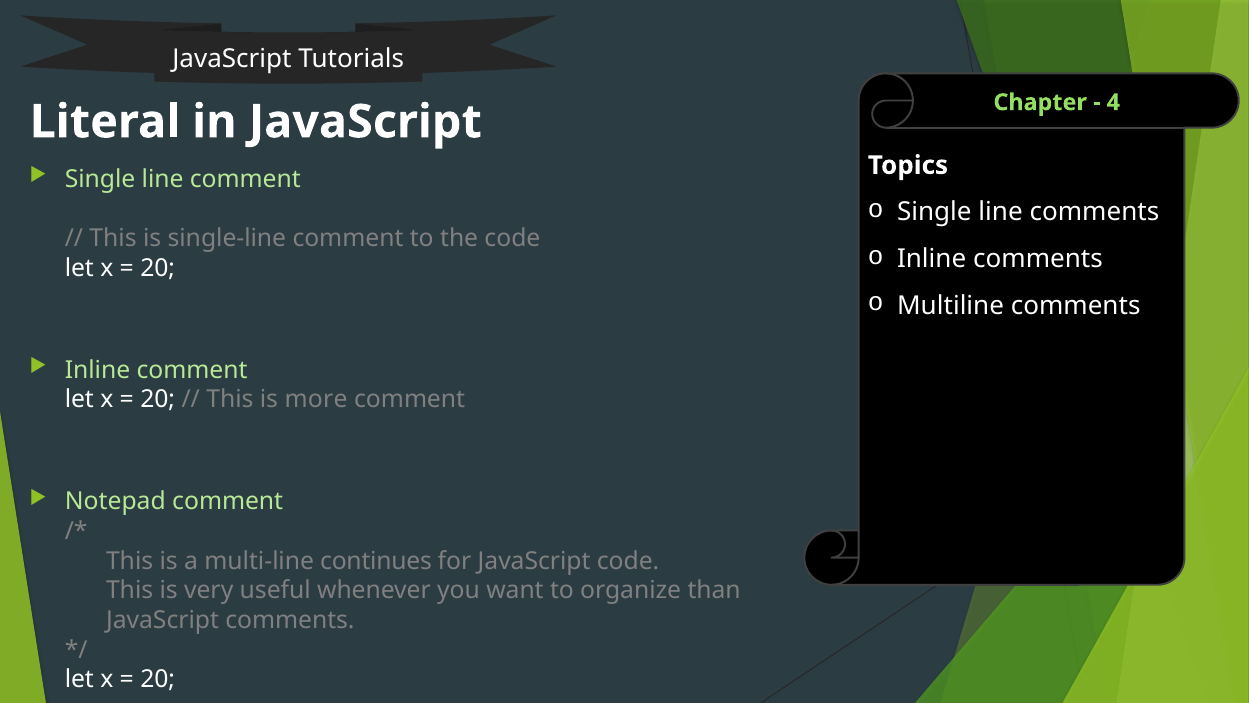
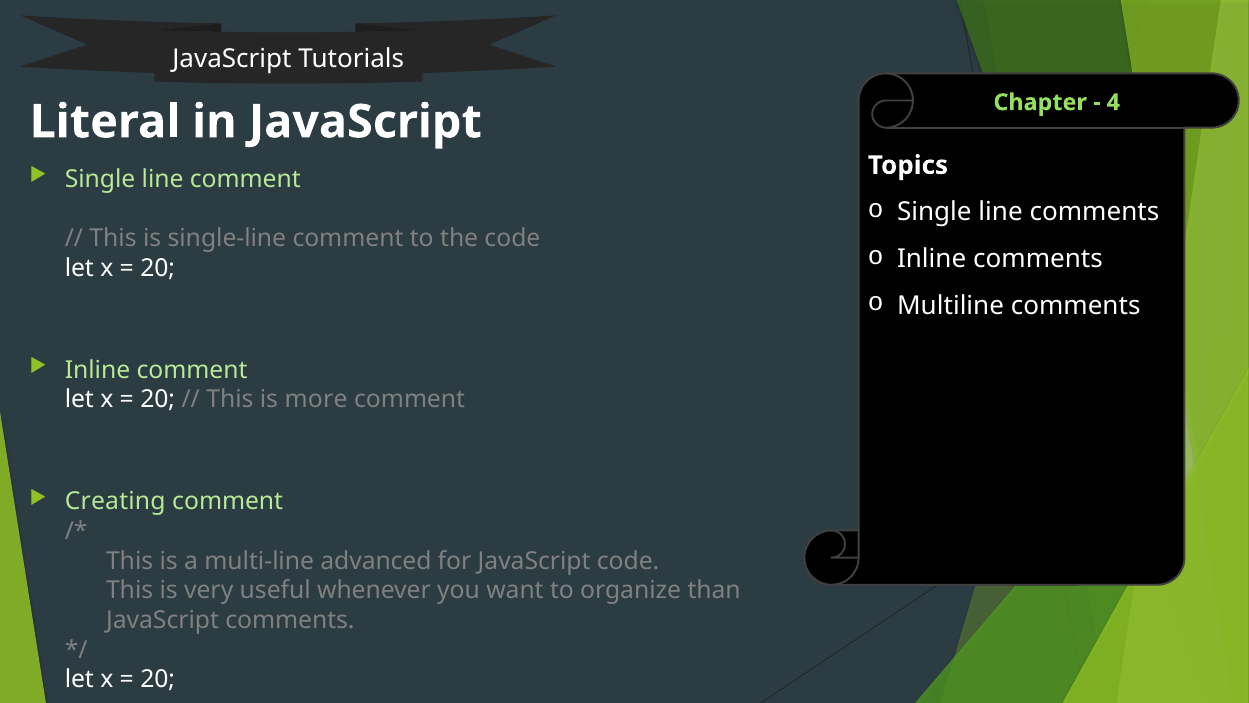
Notepad: Notepad -> Creating (115, 501)
continues: continues -> advanced (376, 561)
